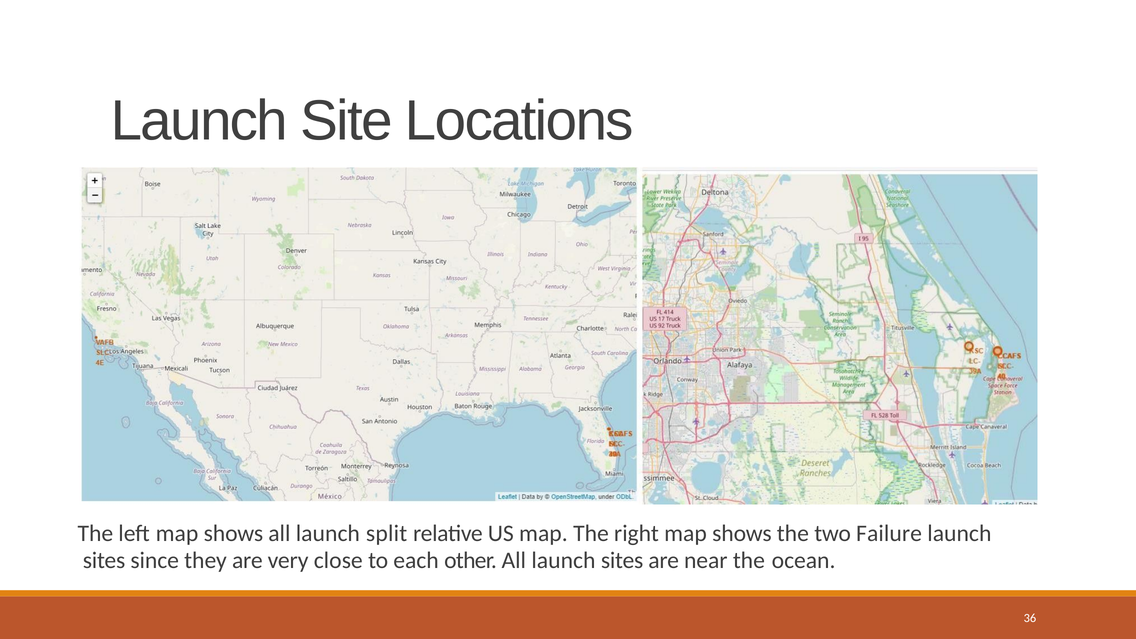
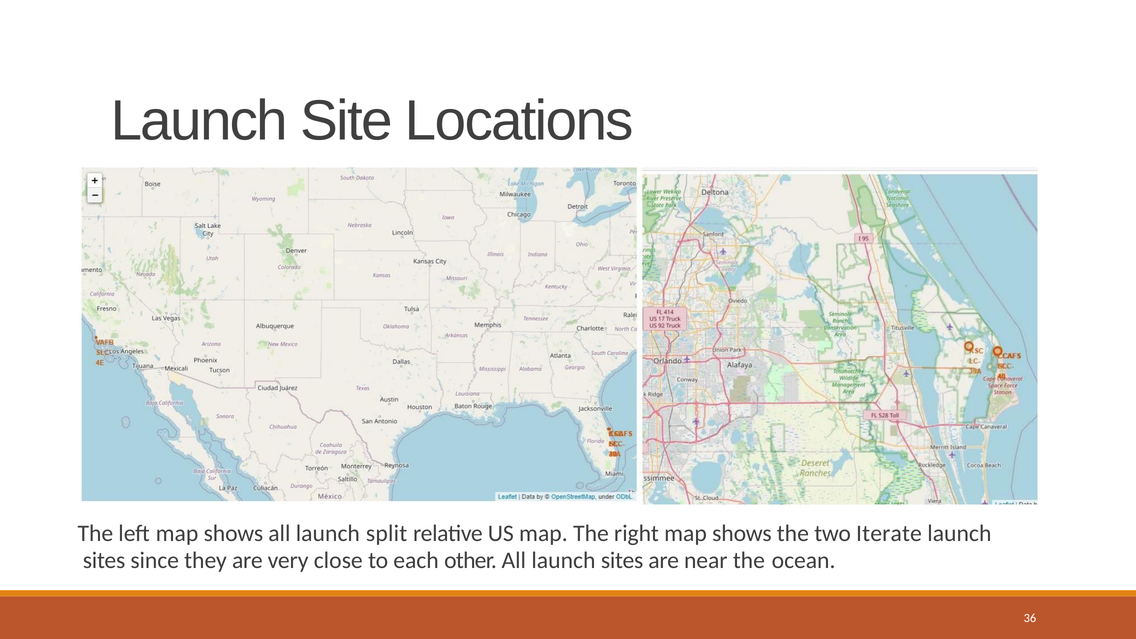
Failure: Failure -> Iterate (889, 534)
